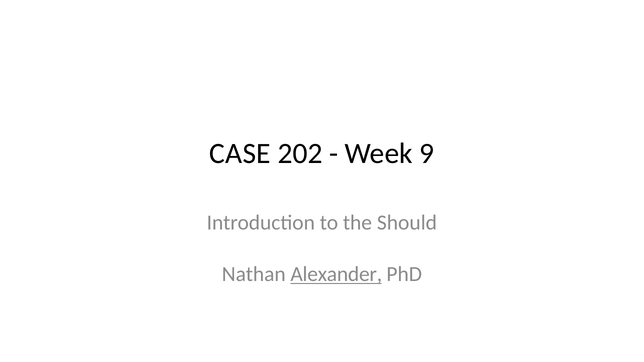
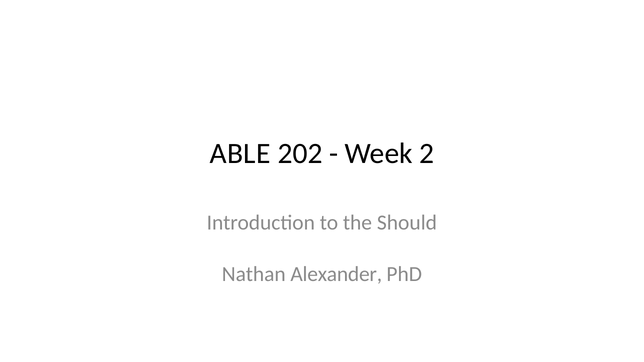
CASE: CASE -> ABLE (240, 153)
9: 9 -> 2 (427, 153)
Alexander underline: present -> none (336, 274)
